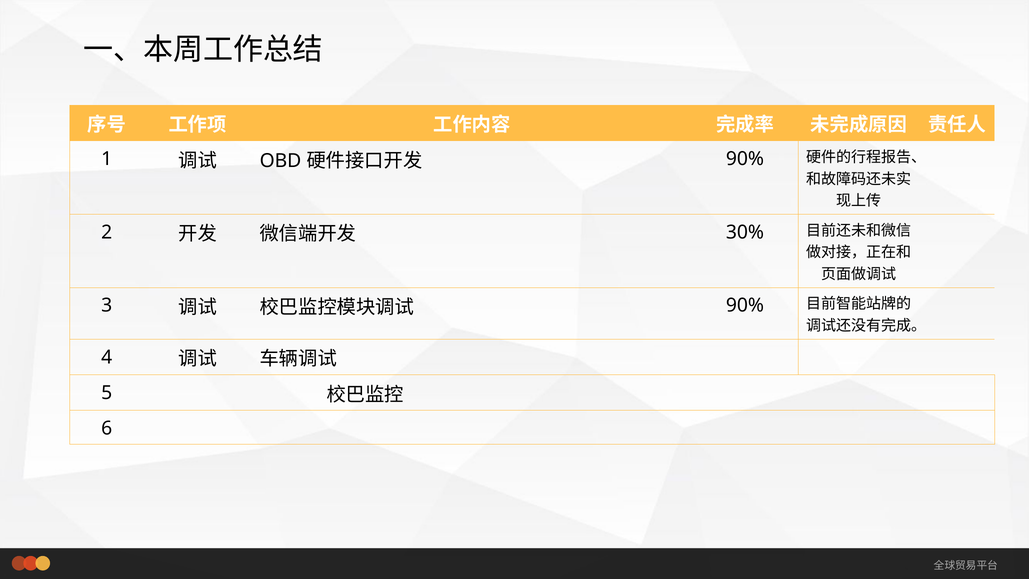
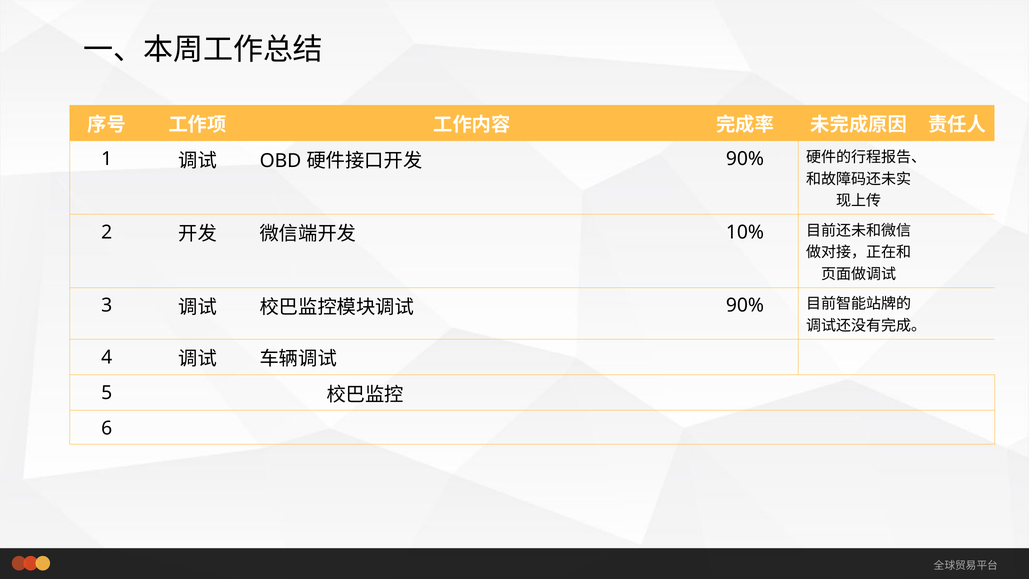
30%: 30% -> 10% (745, 232)
